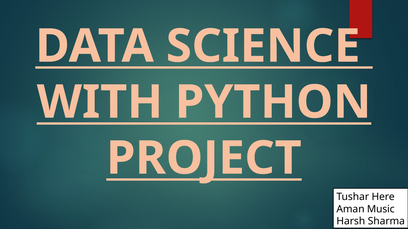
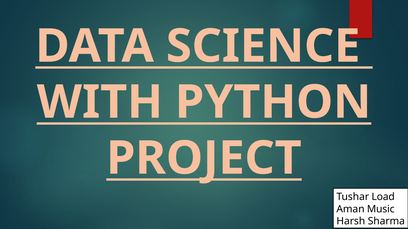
Here: Here -> Load (383, 197)
